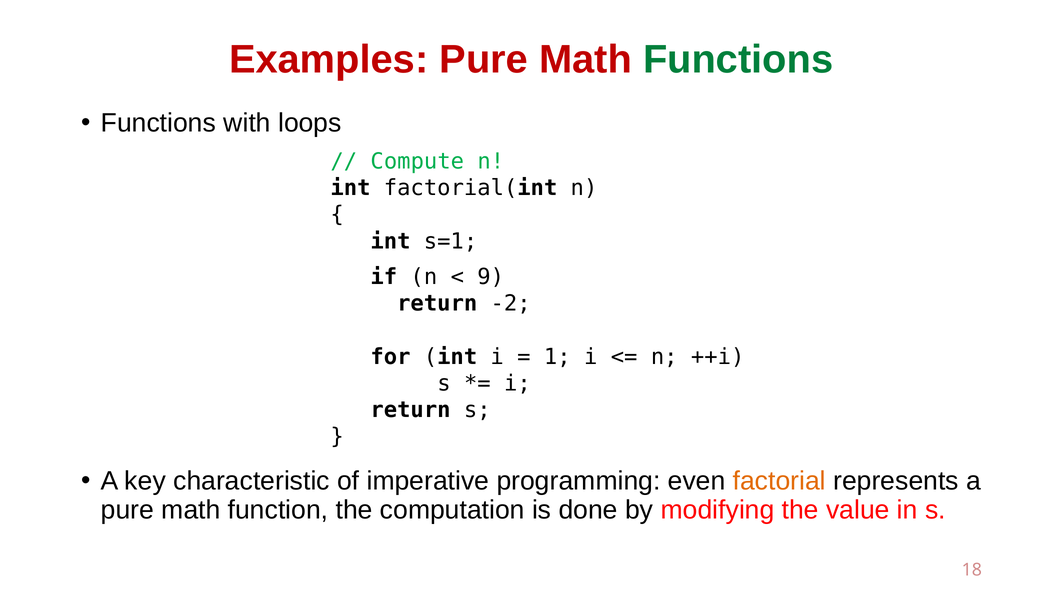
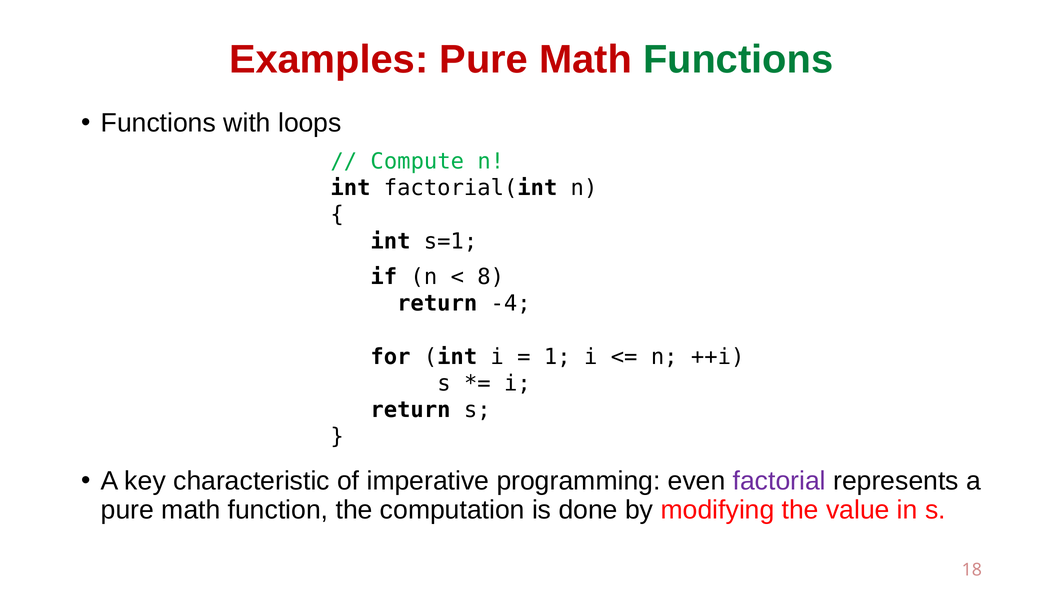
9: 9 -> 8 (491, 277)
-2: -2 -> -4 (511, 304)
factorial colour: orange -> purple (779, 481)
